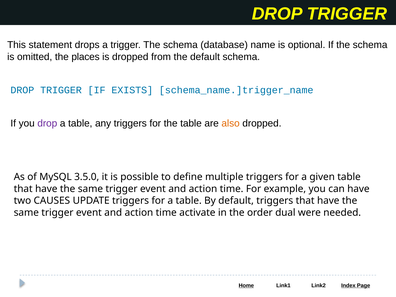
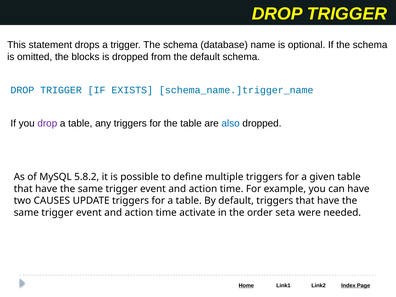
places: places -> blocks (85, 57)
also colour: orange -> blue (231, 123)
3.5.0: 3.5.0 -> 5.8.2 (87, 177)
dual: dual -> seta (285, 213)
